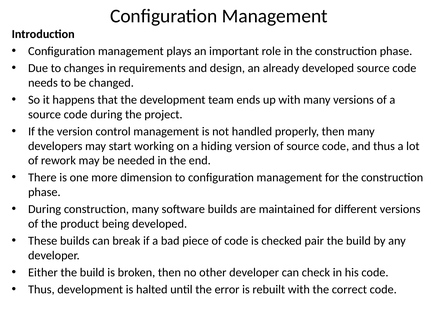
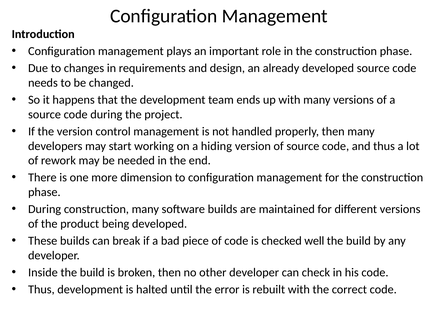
pair: pair -> well (314, 241)
Either: Either -> Inside (43, 273)
